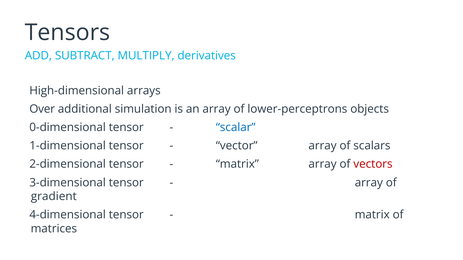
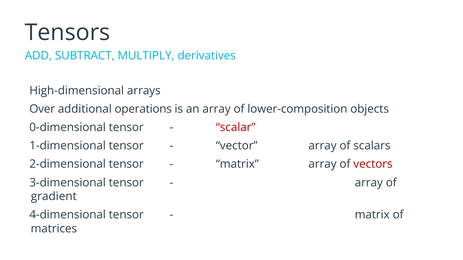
simulation: simulation -> operations (143, 109)
lower-perceptrons: lower-perceptrons -> lower-composition (297, 109)
scalar colour: blue -> red (236, 128)
